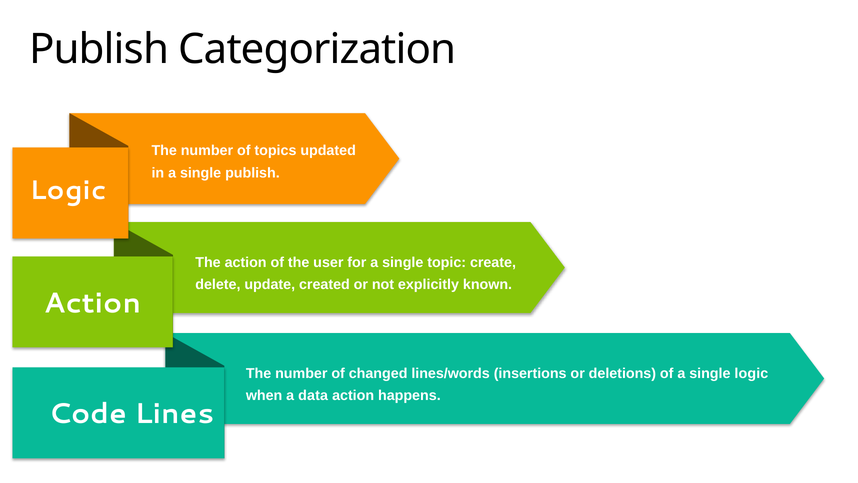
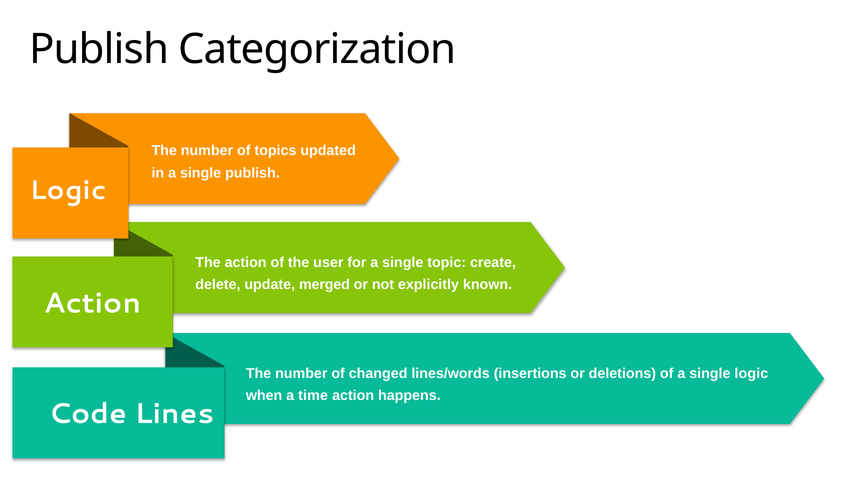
created: created -> merged (324, 284)
data: data -> time (313, 395)
